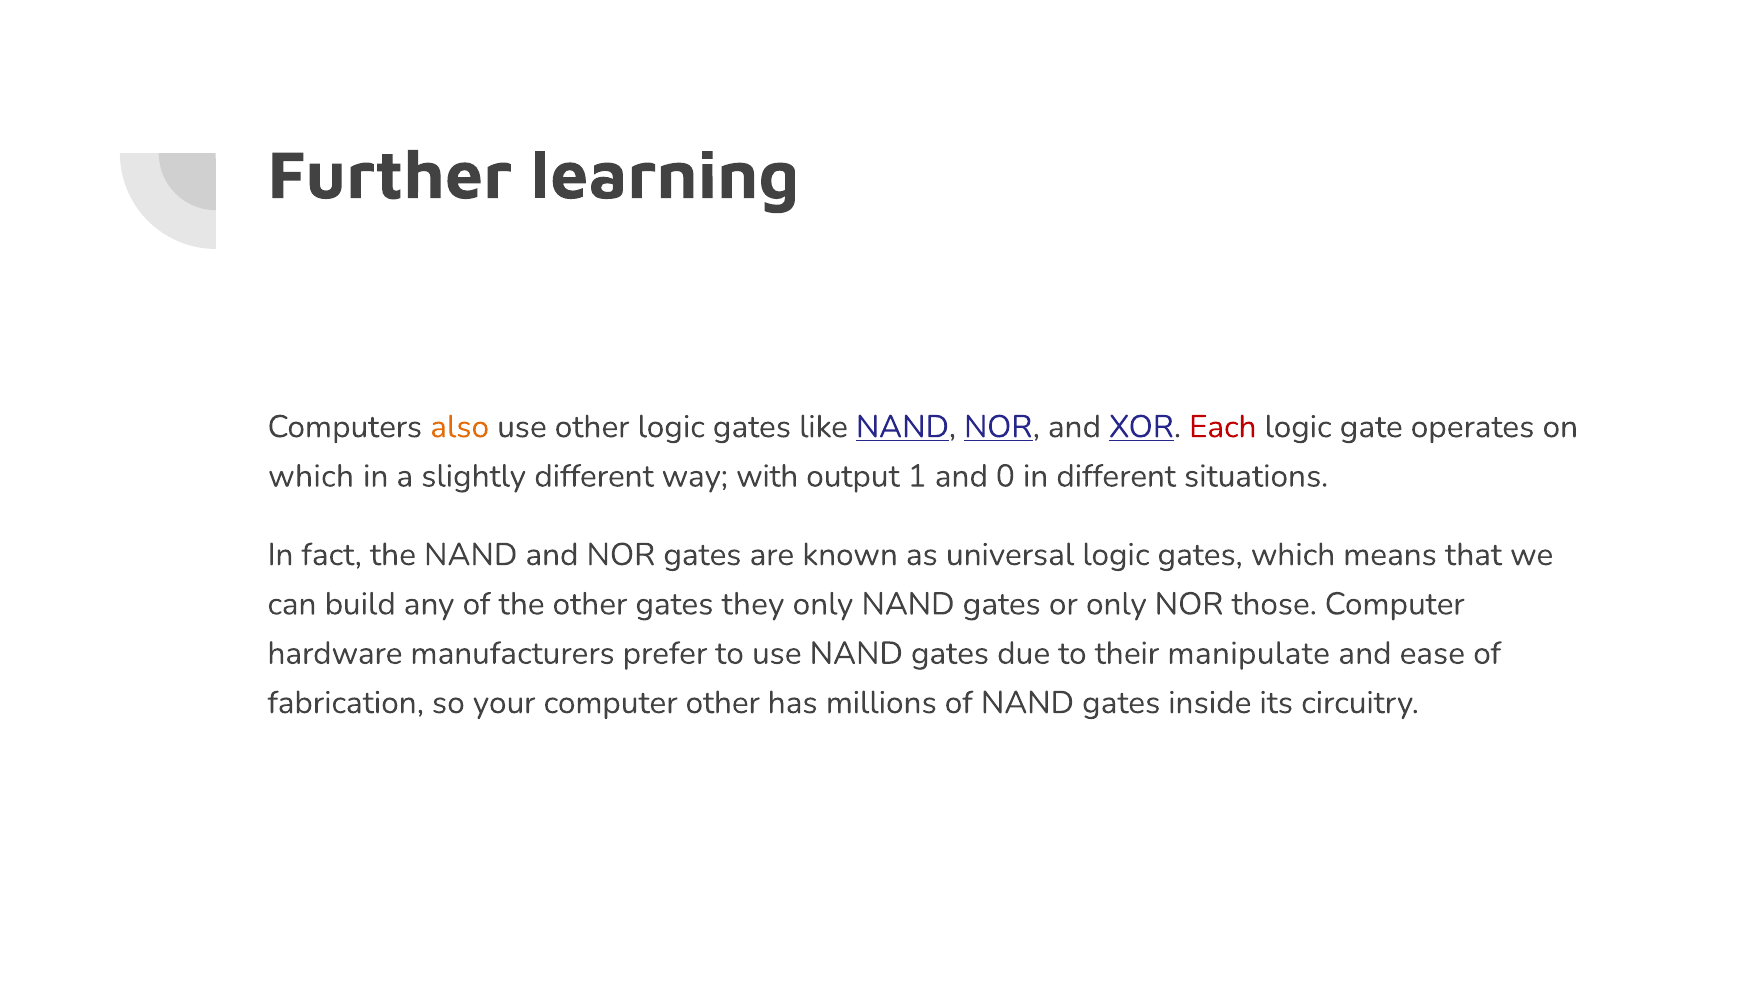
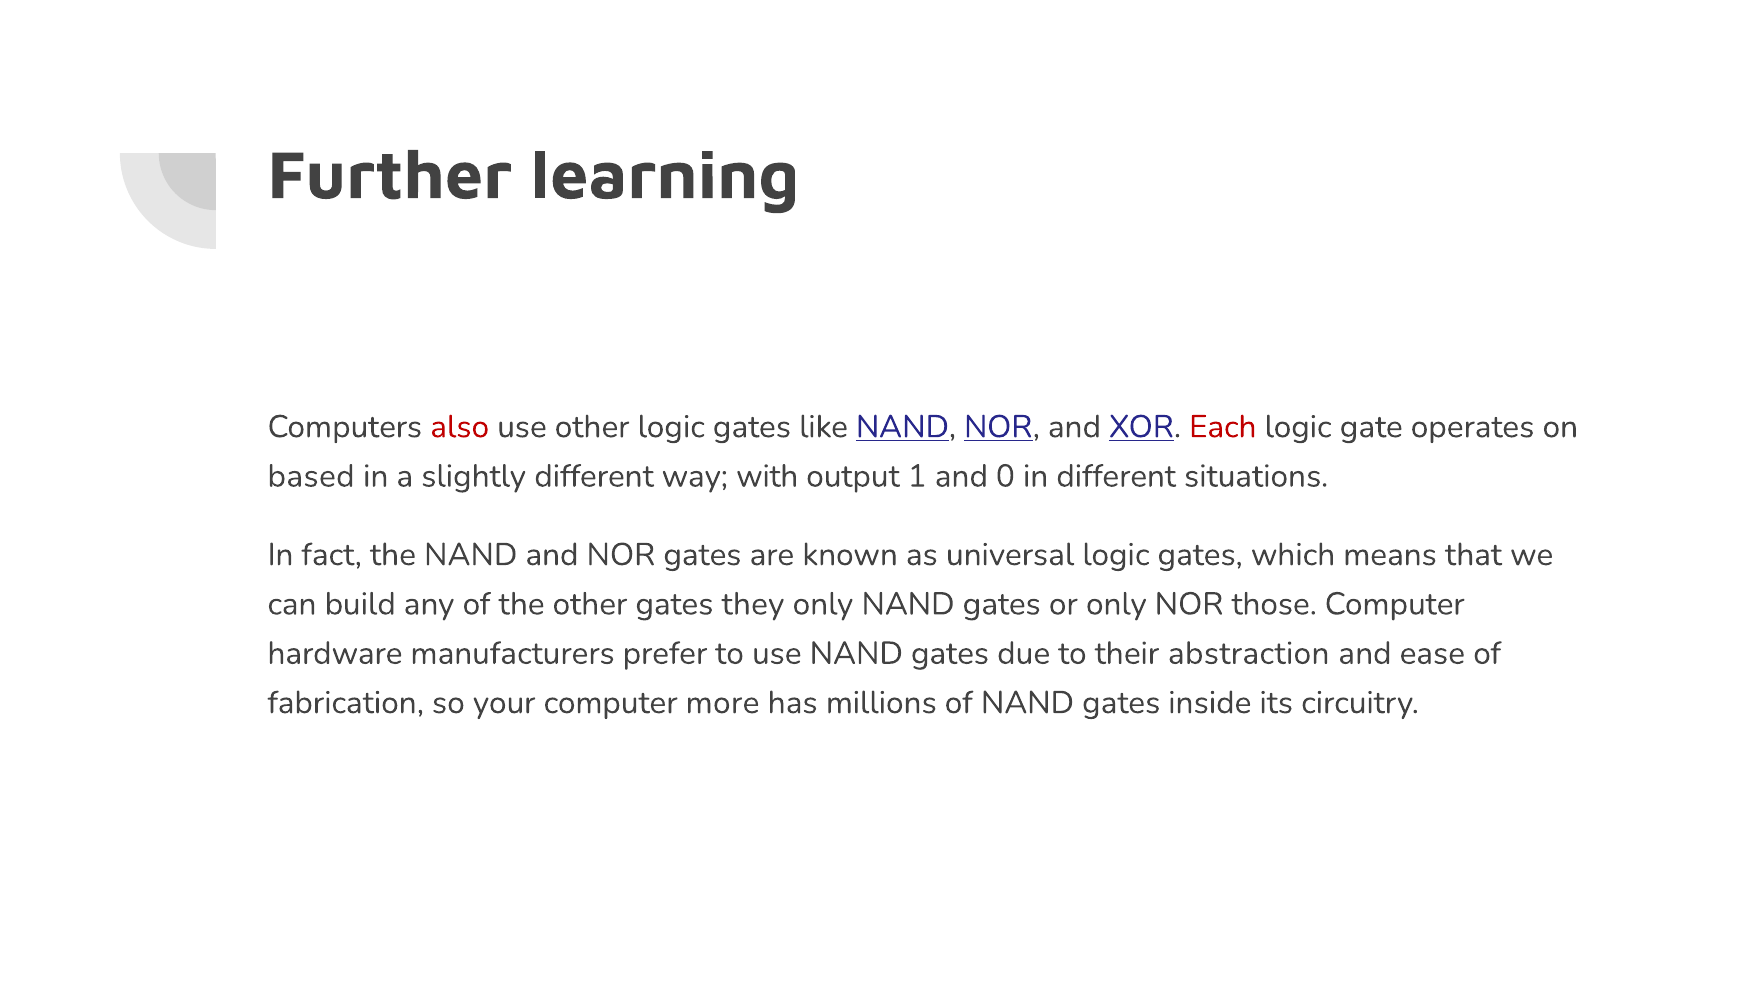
also colour: orange -> red (460, 427)
which: which -> based (311, 476)
manipulate: manipulate -> abstraction (1249, 653)
computer other: other -> more (722, 703)
